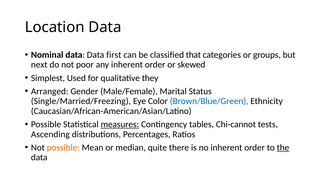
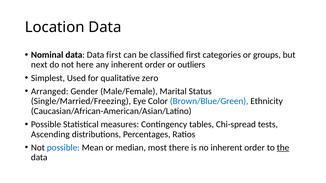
classified that: that -> first (193, 55)
poor: poor -> here (85, 65)
skewed: skewed -> outliers (191, 65)
they: they -> zero (150, 78)
measures underline: present -> none (120, 125)
Chi-cannot: Chi-cannot -> Chi-spread (236, 125)
possible colour: orange -> blue (63, 148)
quite: quite -> most (157, 148)
